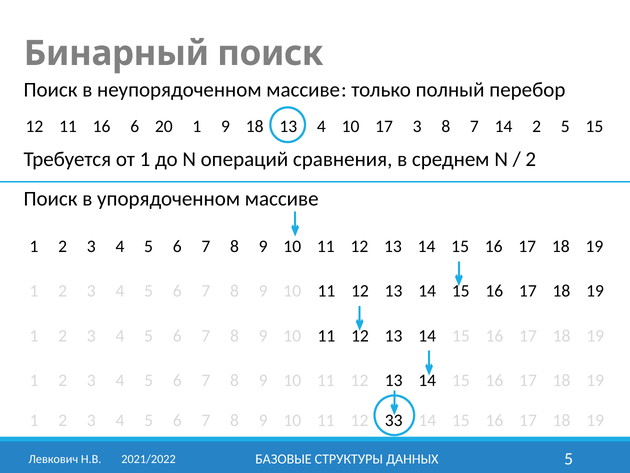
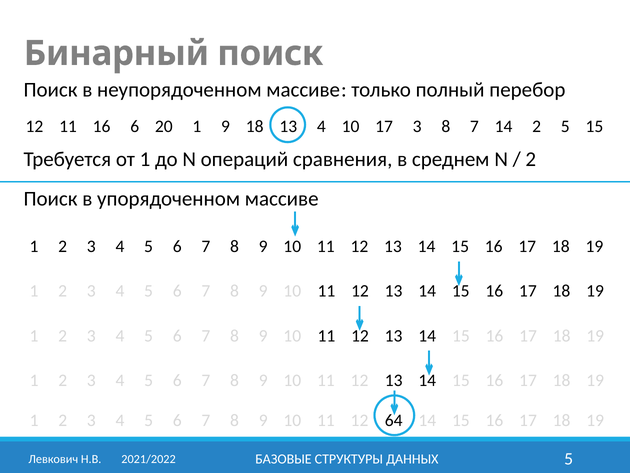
33: 33 -> 64 (394, 420)
